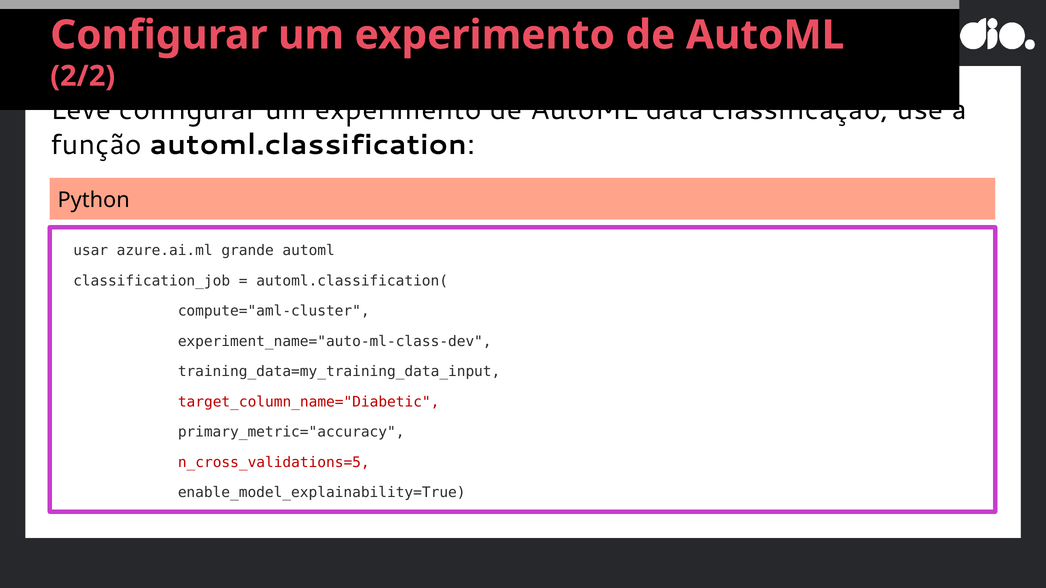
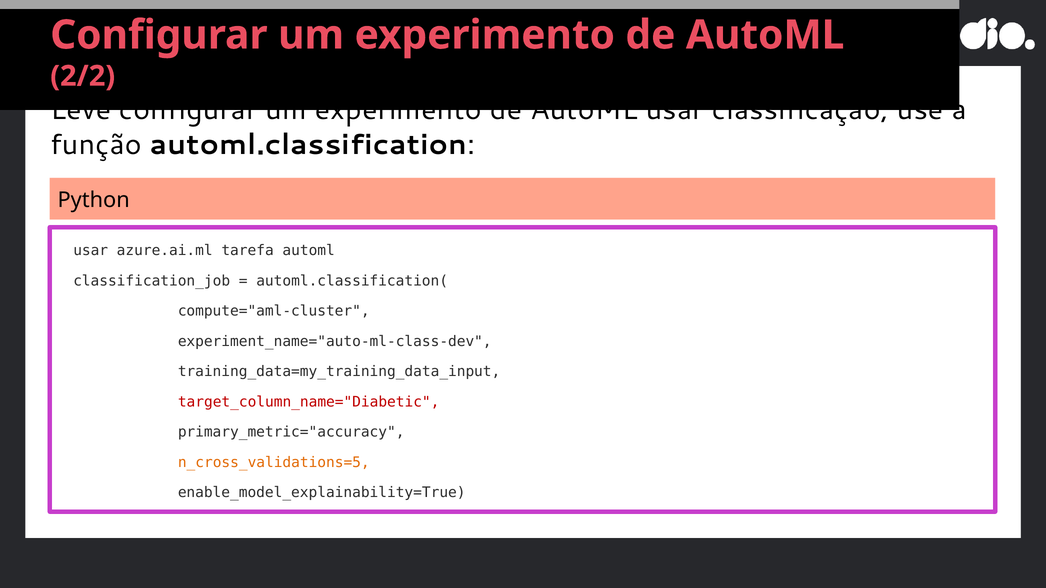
AutoML data: data -> usar (675, 110)
grande: grande -> tarefa (248, 251)
n_cross_validations=5 colour: red -> orange (274, 463)
